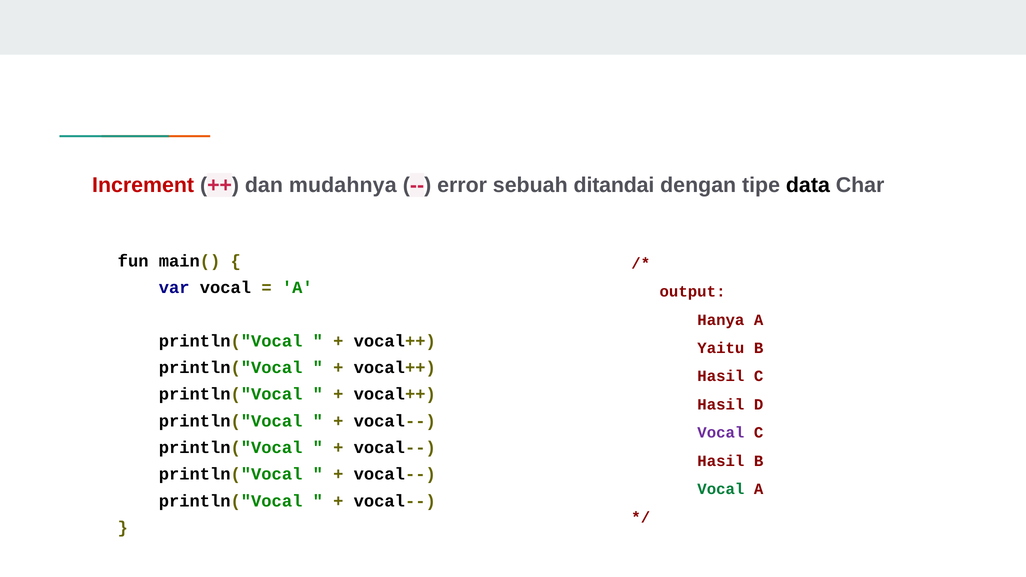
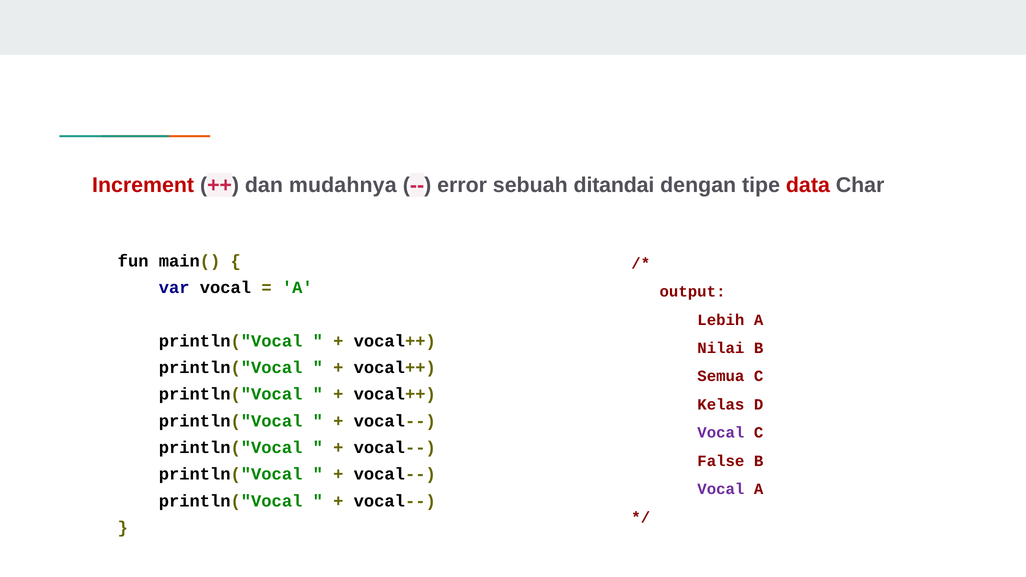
data colour: black -> red (808, 185)
Hanya: Hanya -> Lebih (721, 320)
Yaitu: Yaitu -> Nilai (721, 348)
Hasil: Hasil -> Semua (721, 376)
Hasil: Hasil -> Kelas (721, 405)
Hasil: Hasil -> False (721, 461)
Vocal colour: green -> purple (721, 489)
